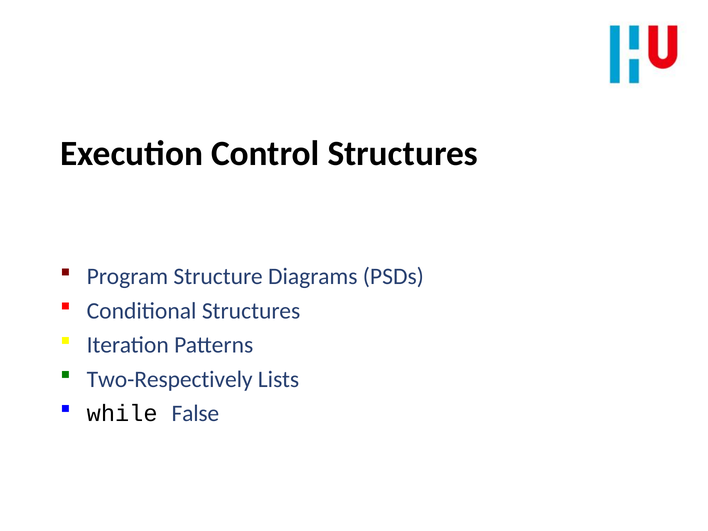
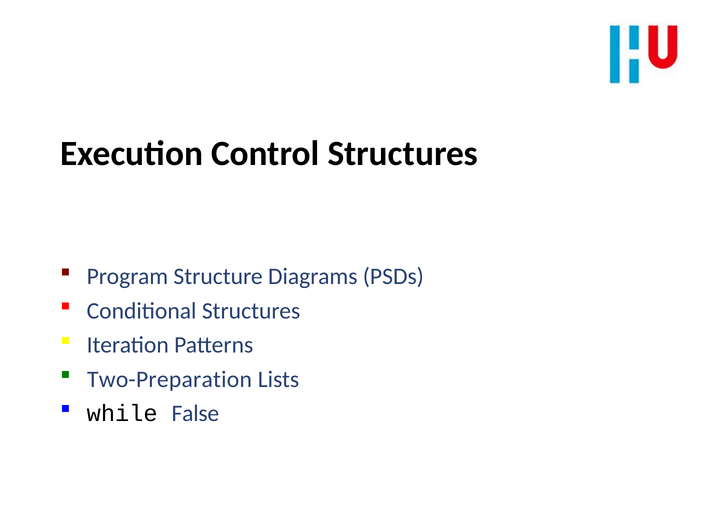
Two-Respectively: Two-Respectively -> Two-Preparation (169, 379)
